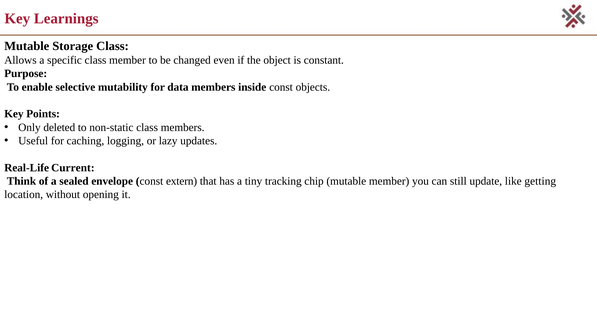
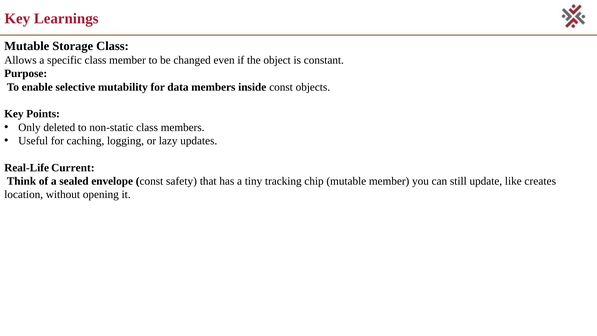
extern: extern -> safety (182, 181)
getting: getting -> creates (540, 181)
